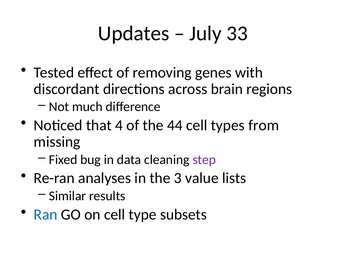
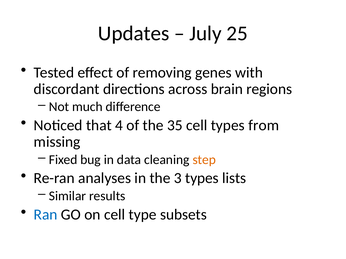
33: 33 -> 25 (237, 33)
44: 44 -> 35 (175, 126)
step colour: purple -> orange (204, 160)
3 value: value -> types (202, 179)
